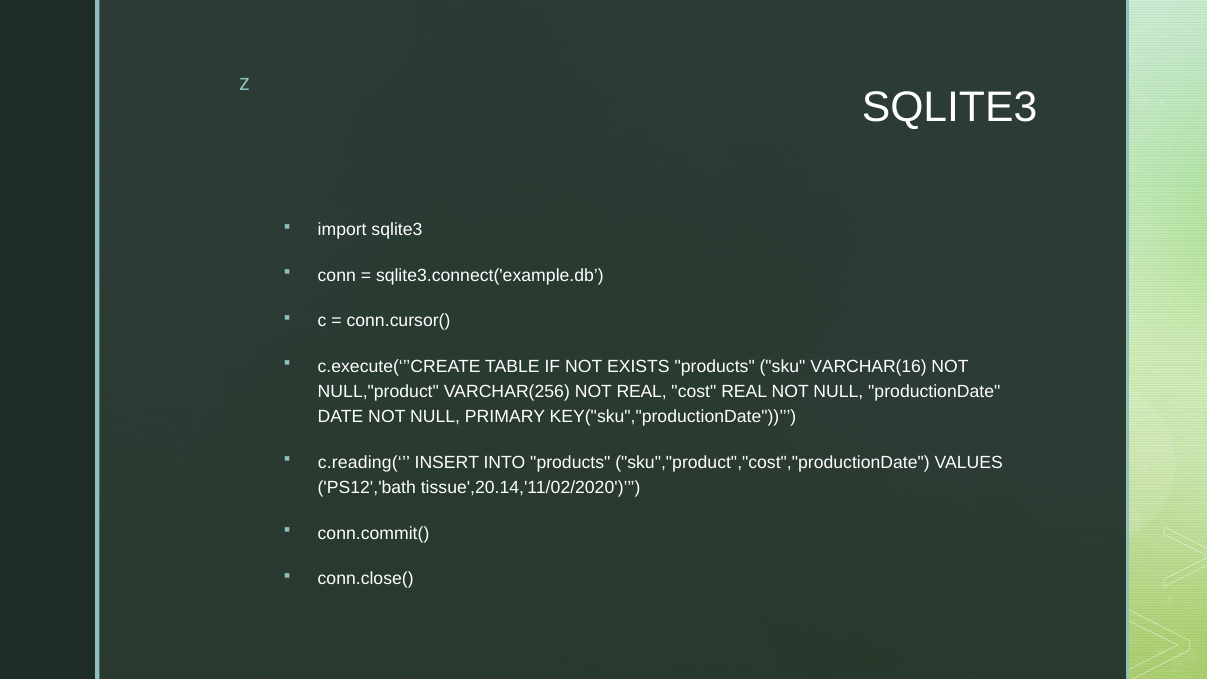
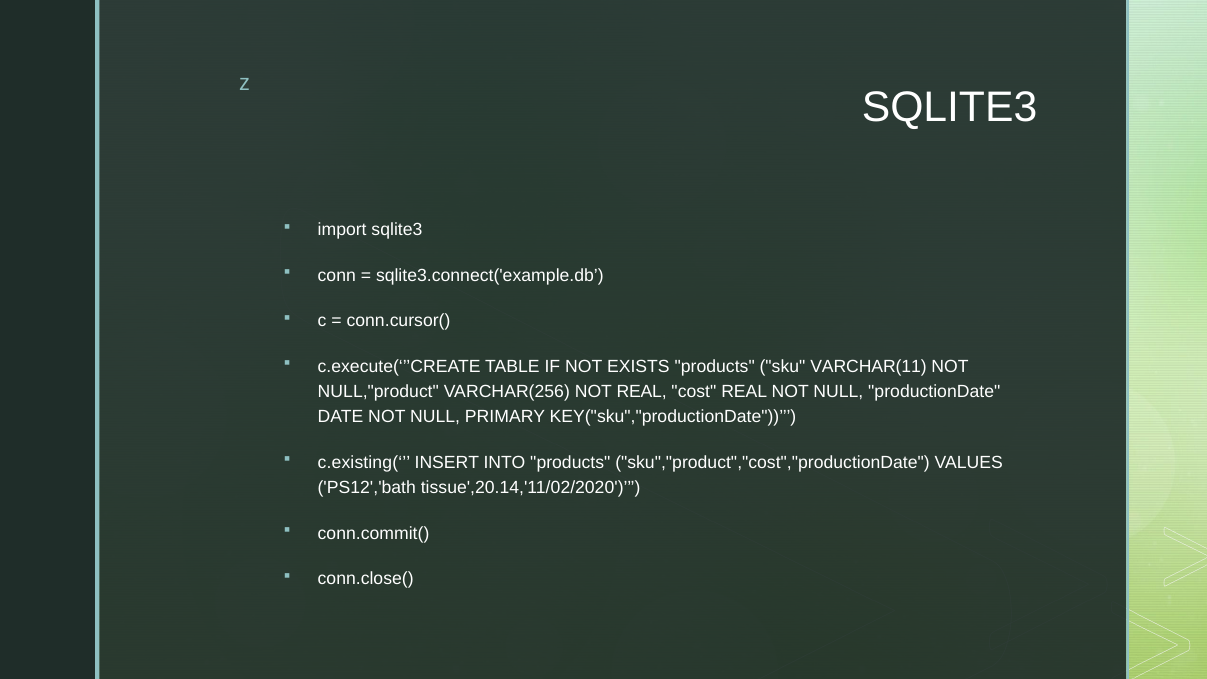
VARCHAR(16: VARCHAR(16 -> VARCHAR(11 (868, 366)
c.reading(‘: c.reading(‘ -> c.existing(‘ (364, 462)
